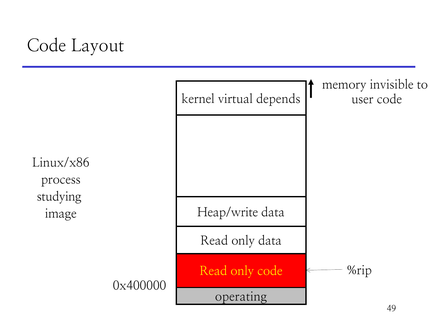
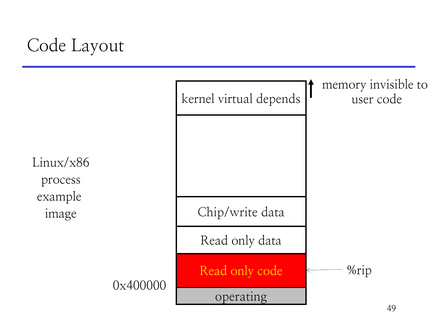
studying: studying -> example (59, 197)
Heap/write: Heap/write -> Chip/write (228, 212)
